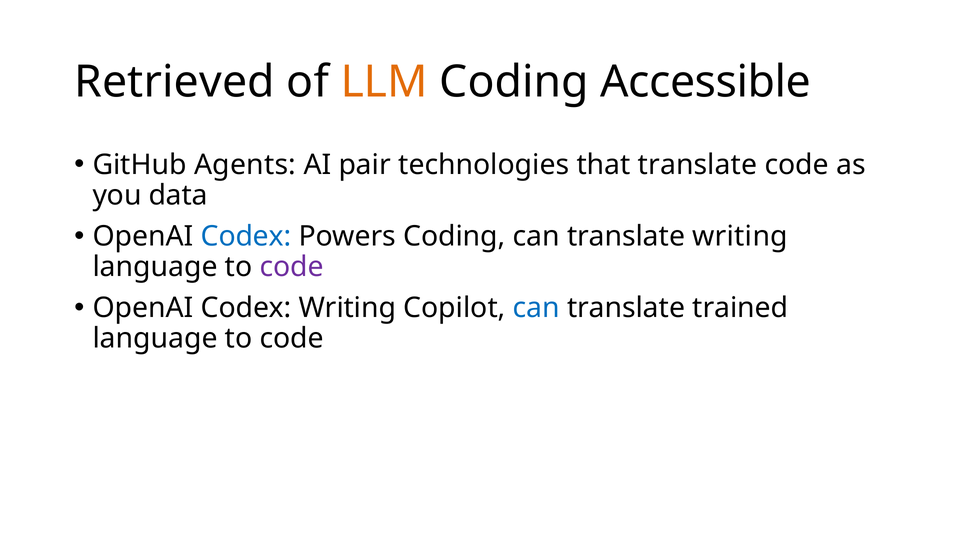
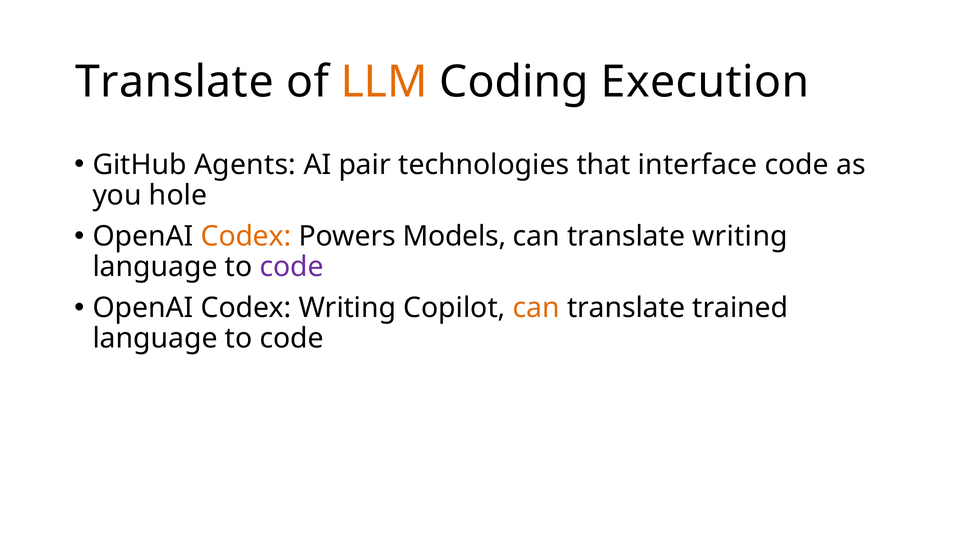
Retrieved: Retrieved -> Translate (174, 82)
Accessible: Accessible -> Execution (705, 82)
that translate: translate -> interface (698, 165)
data: data -> hole (178, 195)
Codex colour: blue -> orange (246, 236)
Powers Coding: Coding -> Models (454, 236)
can colour: blue -> orange (536, 308)
